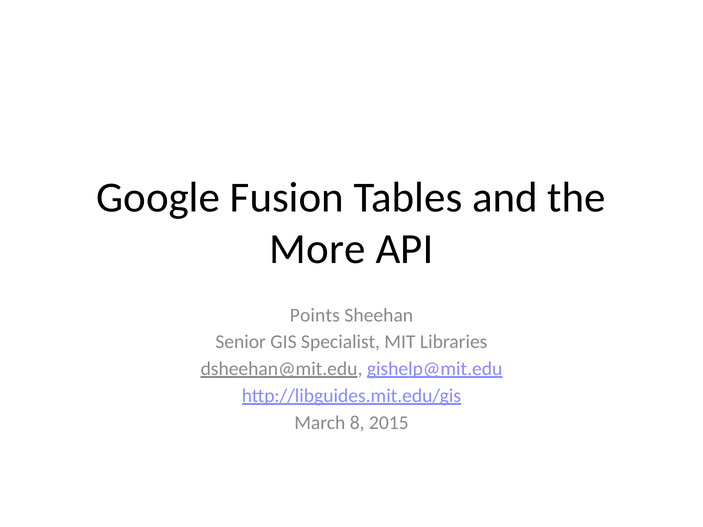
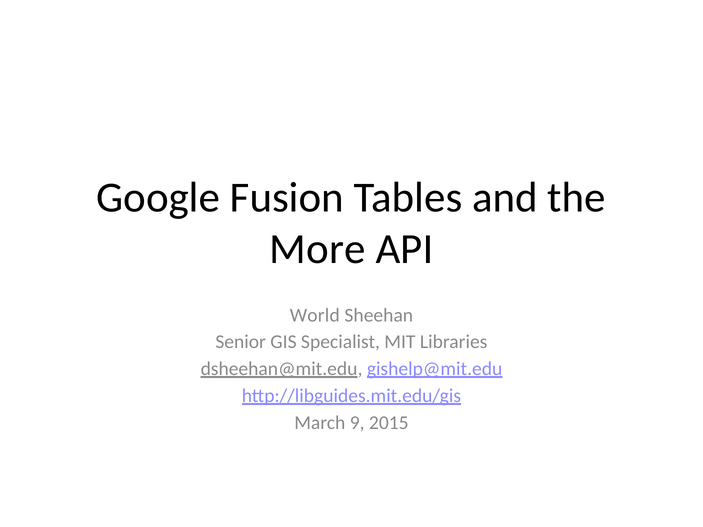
Points: Points -> World (315, 315)
8: 8 -> 9 (357, 423)
